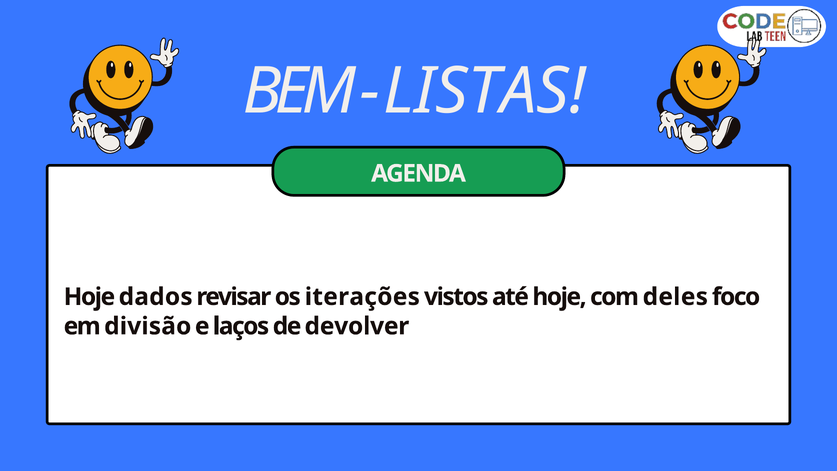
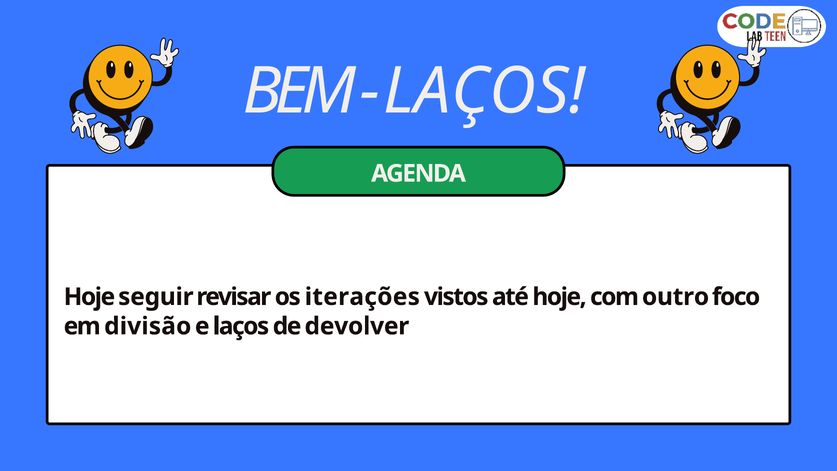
LISTAS: LISTAS -> LAÇOS (485, 91)
dados: dados -> seguir (156, 297)
deles: deles -> outro (676, 297)
